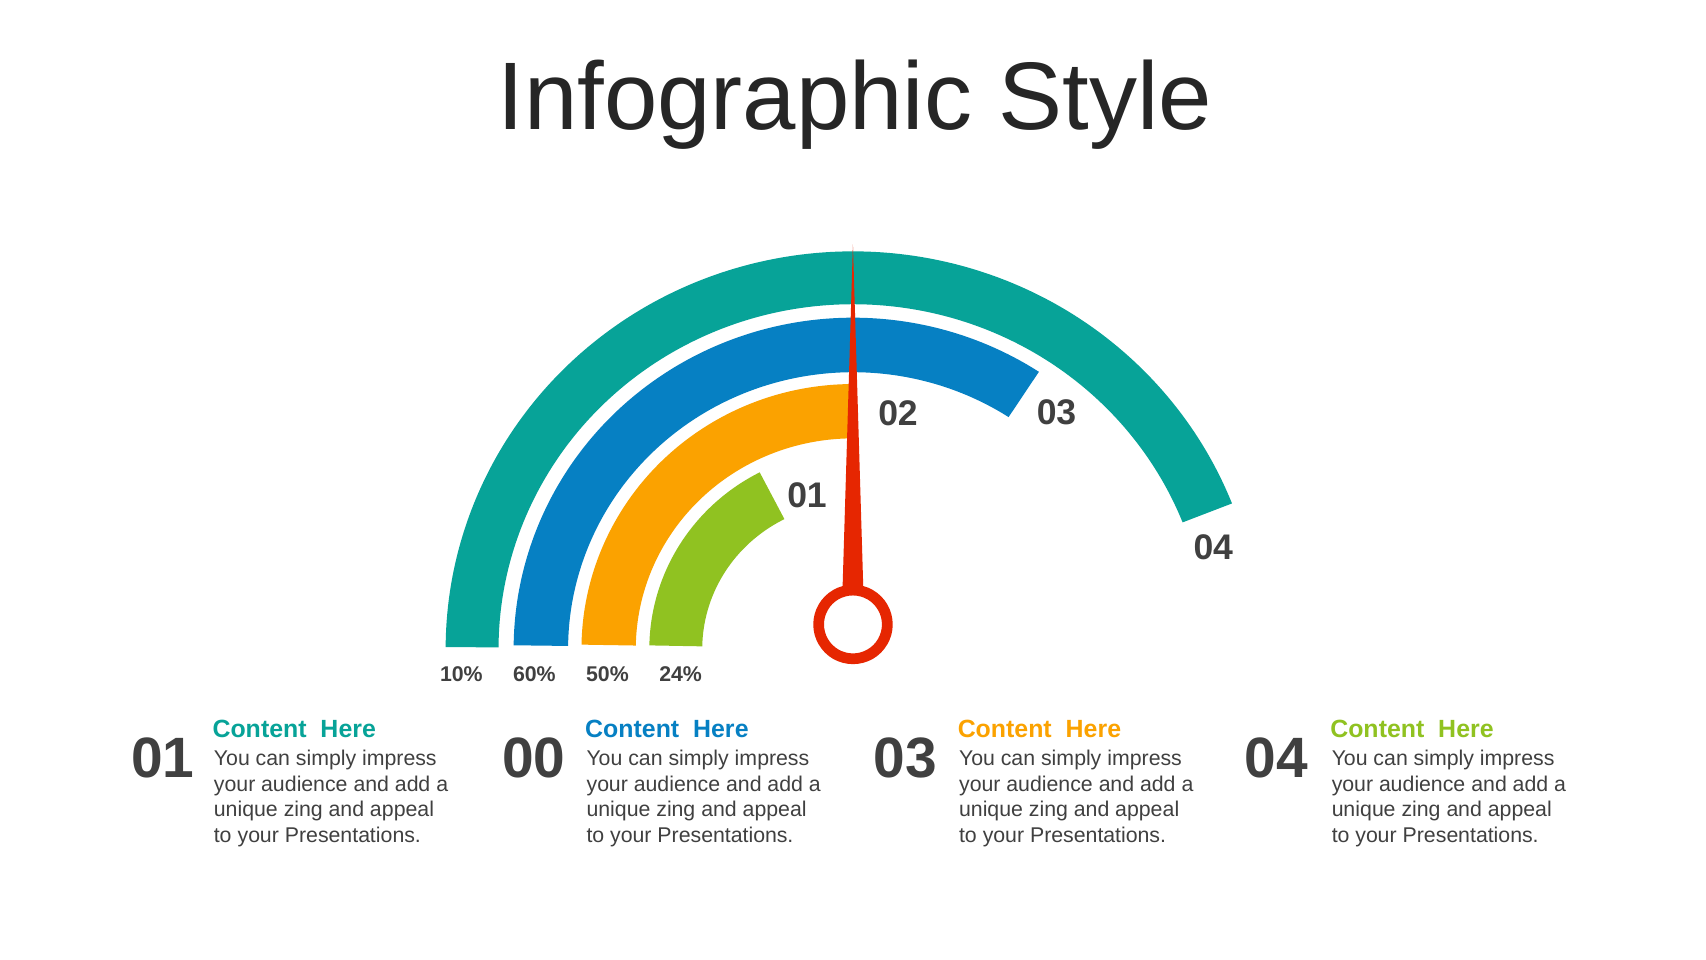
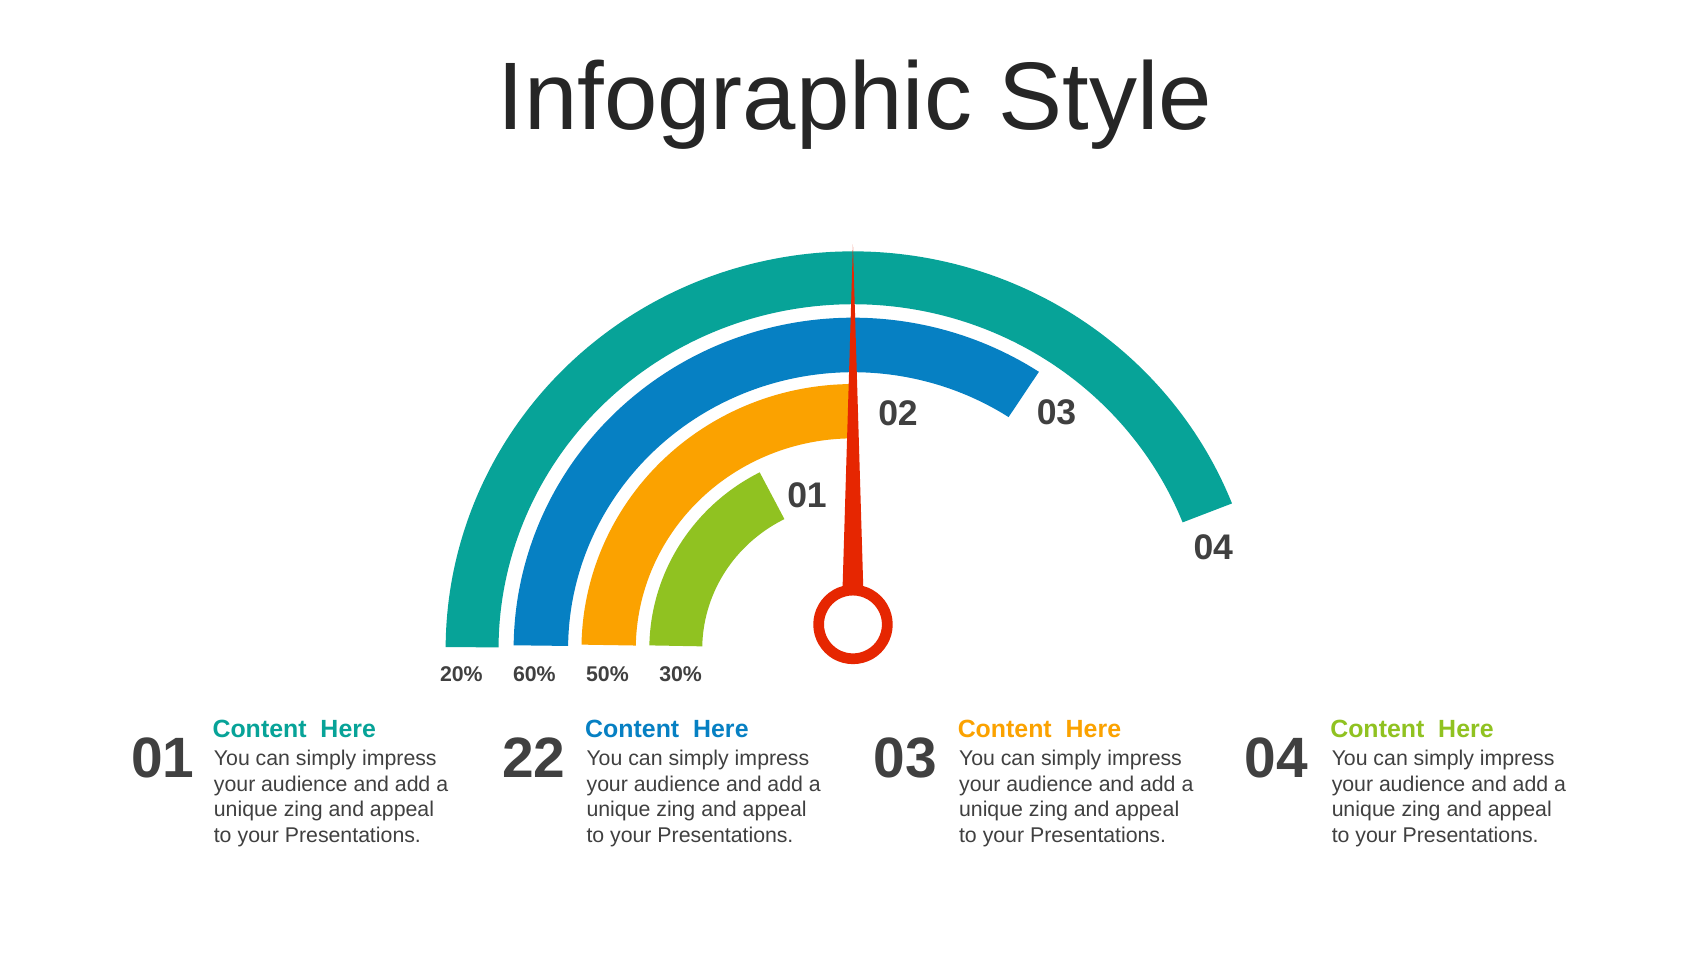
10%: 10% -> 20% (461, 674)
24%: 24% -> 30% (681, 674)
00: 00 -> 22 (534, 758)
